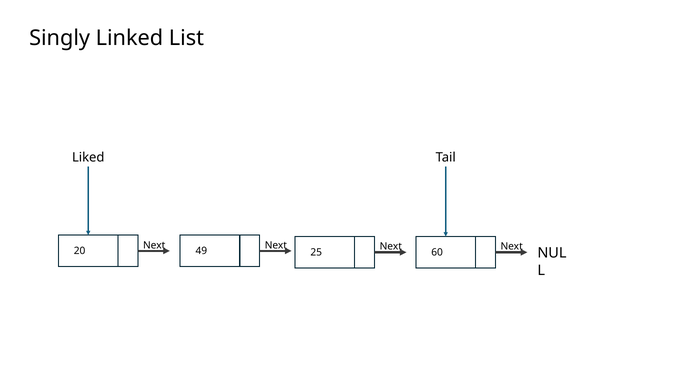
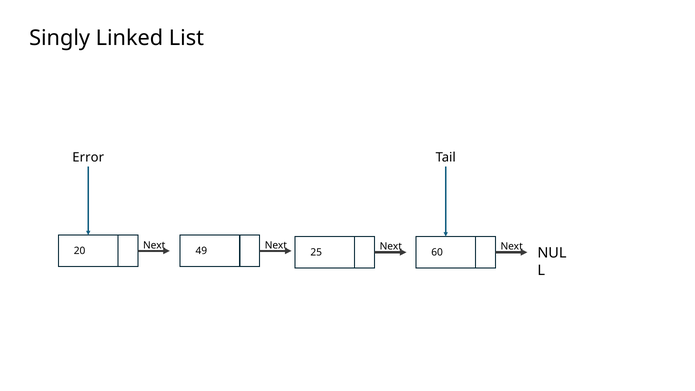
Liked: Liked -> Error (88, 157)
